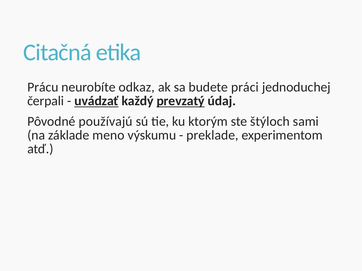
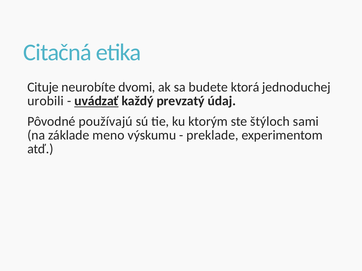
Prácu: Prácu -> Cituje (43, 87)
odkaz: odkaz -> dvomi (137, 87)
práci: práci -> ktorá (245, 87)
čerpali: čerpali -> urobili (46, 101)
prevzatý underline: present -> none (181, 101)
